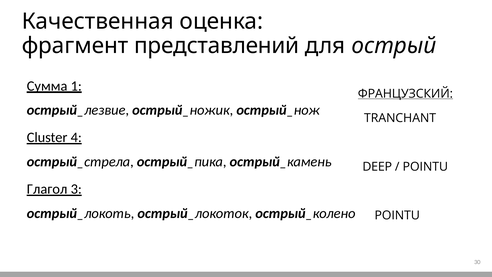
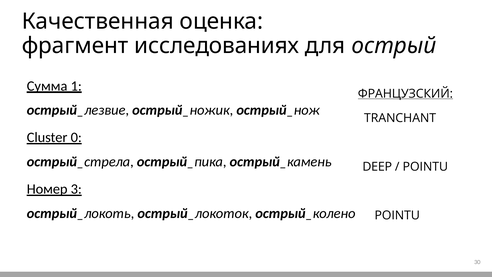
представлений: представлений -> исследованиях (217, 46)
4: 4 -> 0 (76, 137)
Глагол: Глагол -> Номер (47, 189)
